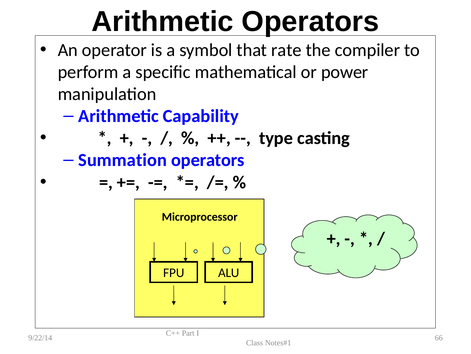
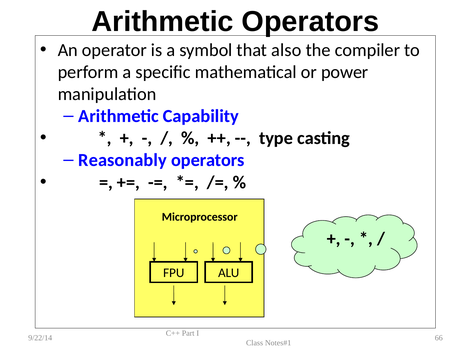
rate: rate -> also (286, 50)
Summation: Summation -> Reasonably (123, 160)
